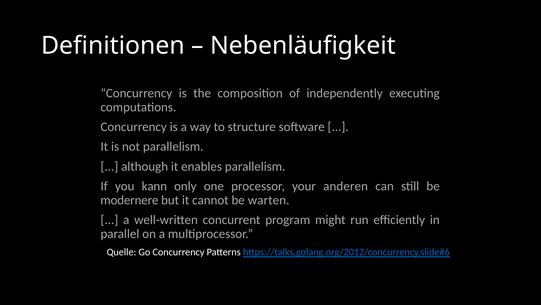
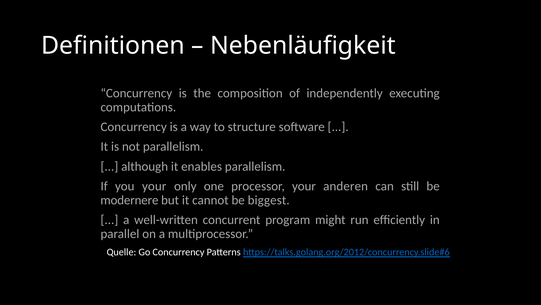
you kann: kann -> your (154, 186)
warten: warten -> biggest (269, 200)
